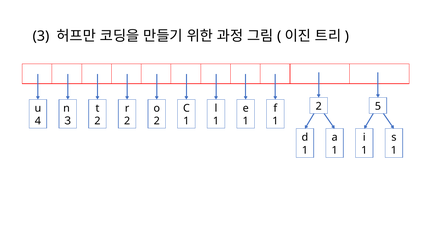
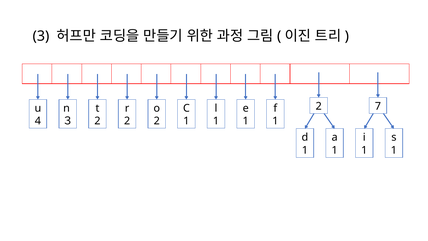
5: 5 -> 7 (378, 106)
